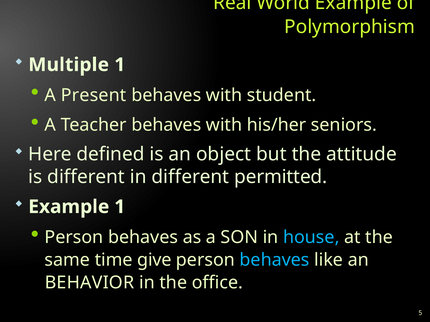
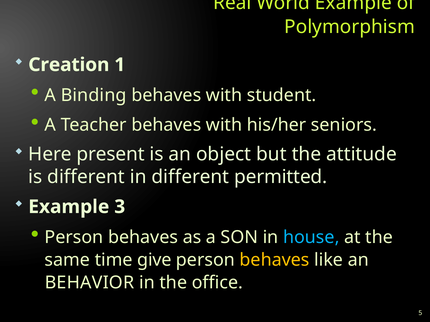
Multiple: Multiple -> Creation (69, 65)
Present: Present -> Binding (94, 95)
defined: defined -> present (111, 154)
Example 1: 1 -> 3 (120, 207)
behaves colour: light blue -> yellow (275, 260)
